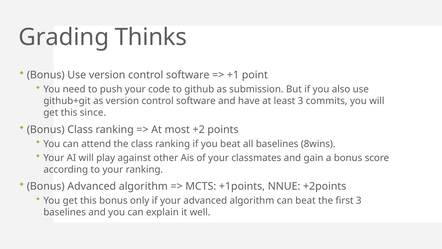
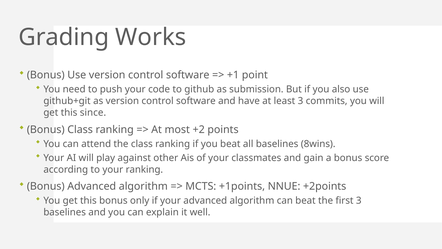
Thinks: Thinks -> Works (151, 37)
